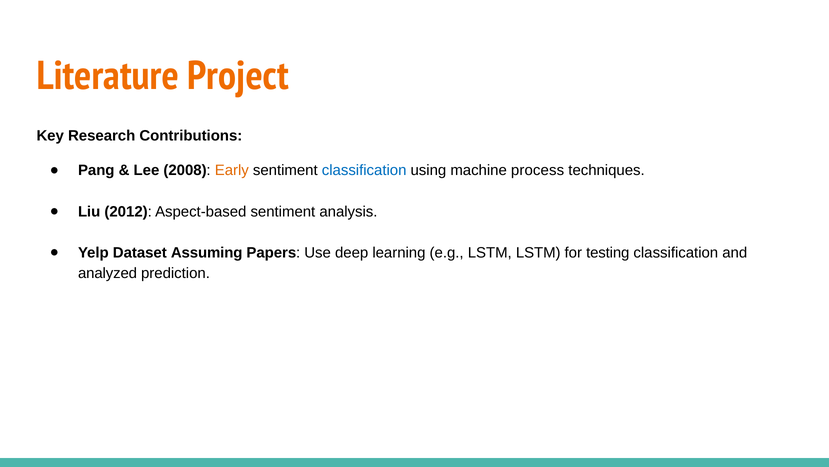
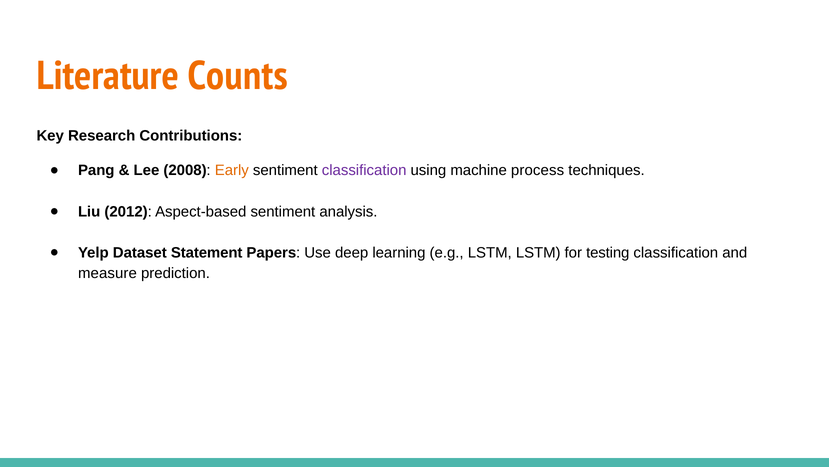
Project: Project -> Counts (238, 76)
classification colour: blue -> purple (364, 170)
Assuming: Assuming -> Statement (207, 252)
analyzed: analyzed -> measure (107, 273)
